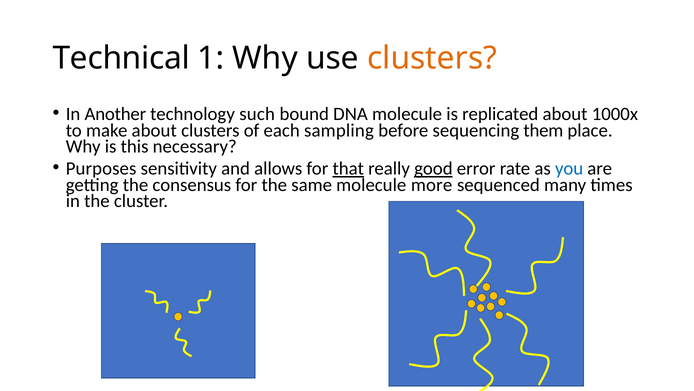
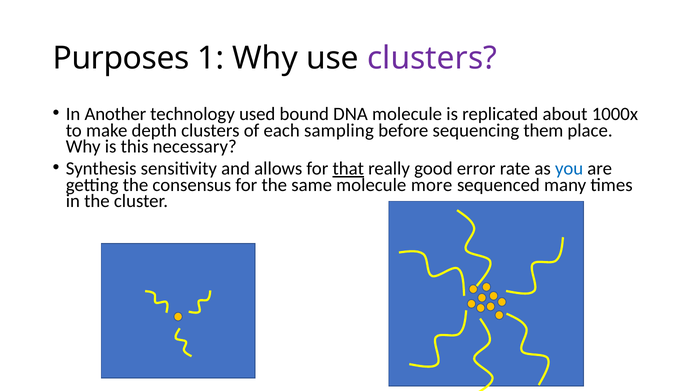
Technical: Technical -> Purposes (121, 58)
clusters colour: orange -> purple (432, 58)
such: such -> used (257, 114)
make about: about -> depth (154, 130)
Purposes: Purposes -> Synthesis (101, 168)
good underline: present -> none (433, 168)
